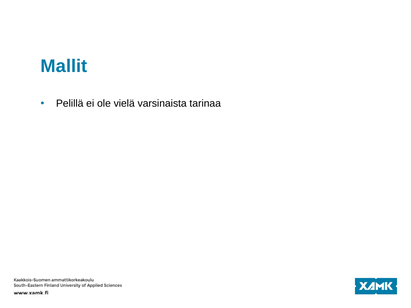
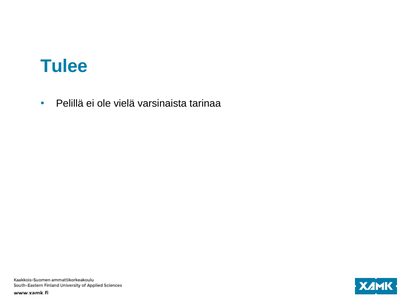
Mallit: Mallit -> Tulee (64, 66)
